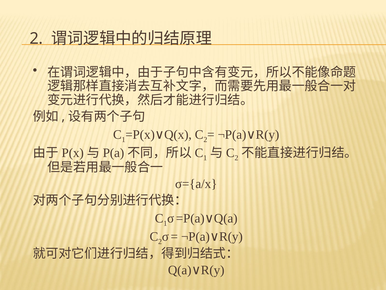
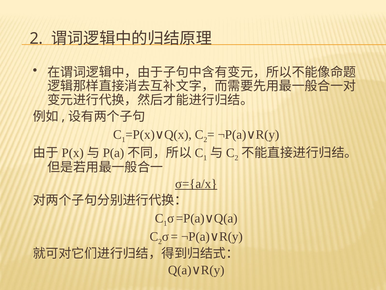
σ={a/x underline: none -> present (196, 183)
